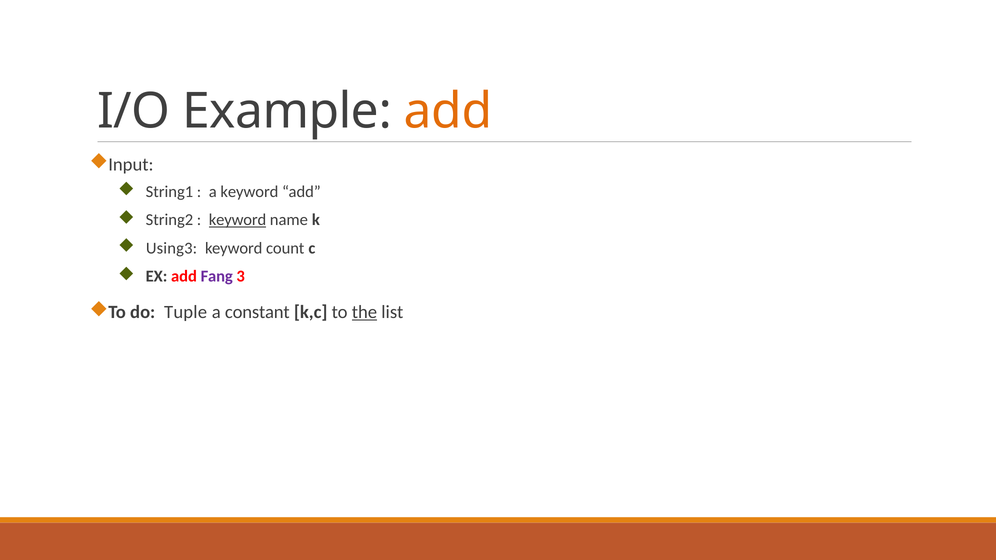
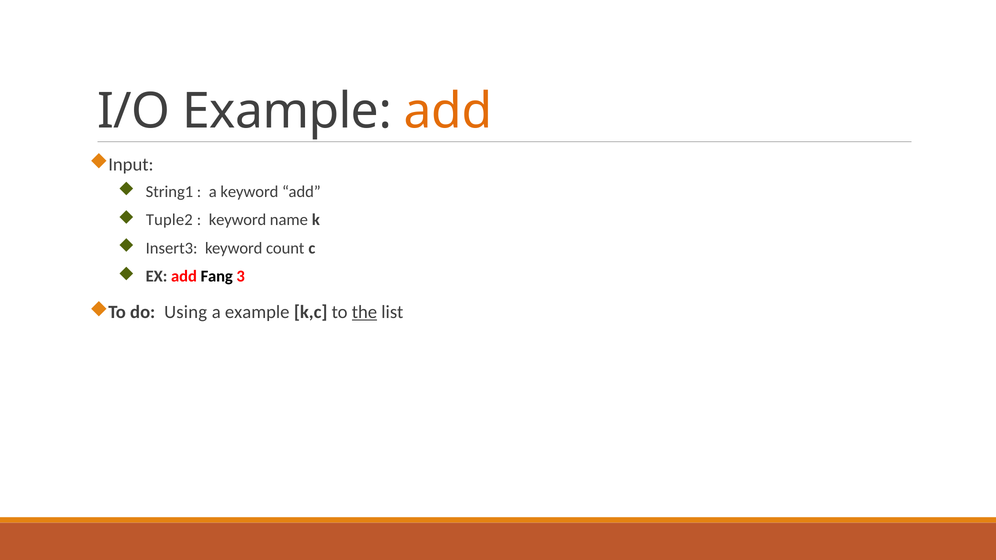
String2: String2 -> Tuple2 (169, 220)
keyword underline: present -> none (238, 220)
Using3: Using3 -> Insert3 (172, 248)
Fang colour: purple -> black (217, 277)
Tuple: Tuple -> Using (186, 312)
a constant: constant -> example (257, 312)
